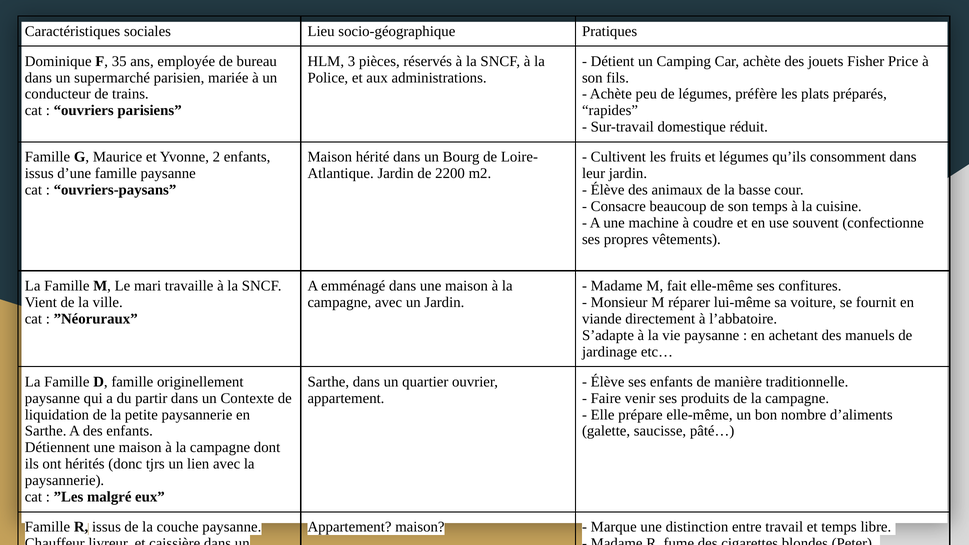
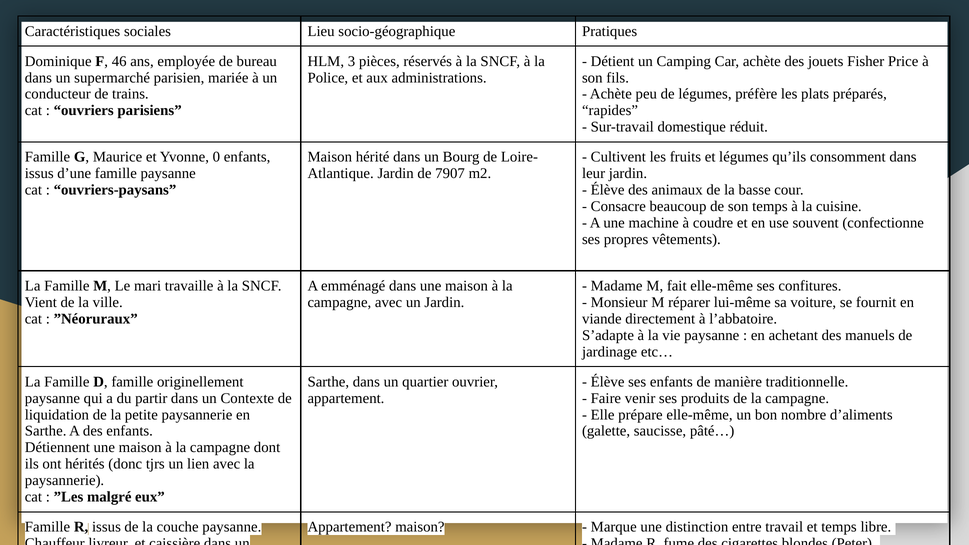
35: 35 -> 46 (119, 61)
2: 2 -> 0 (216, 157)
2200: 2200 -> 7907 (450, 174)
